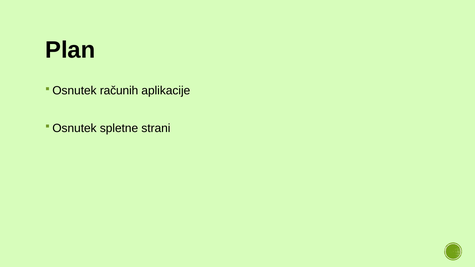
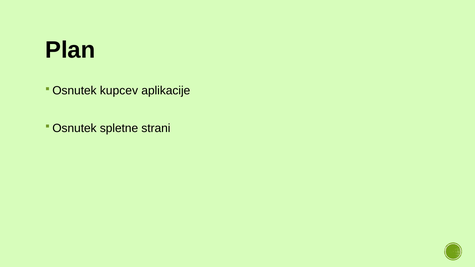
računih: računih -> kupcev (119, 91)
